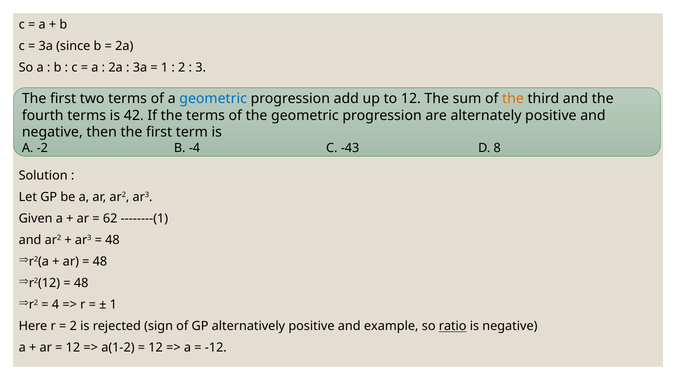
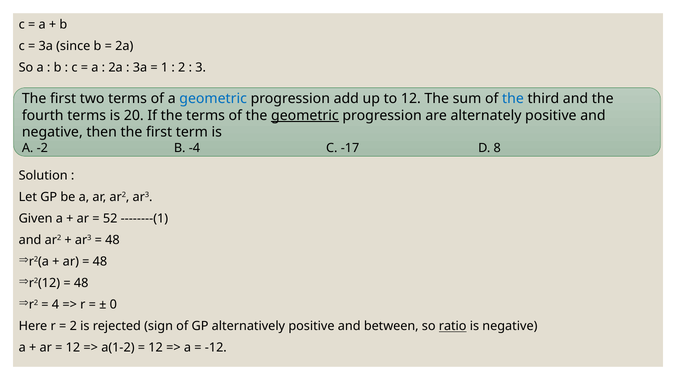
the colour: orange -> blue (513, 99)
42: 42 -> 20 (134, 115)
geometric underline: none -> present (305, 115)
-43: -43 -> -17 (350, 148)
62: 62 -> 52 (110, 219)
1: 1 -> 0 (113, 305)
example: example -> between (391, 326)
